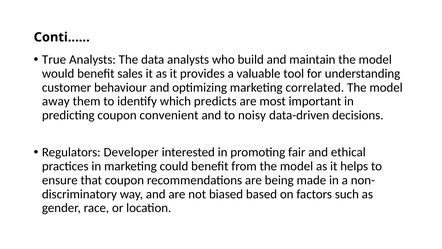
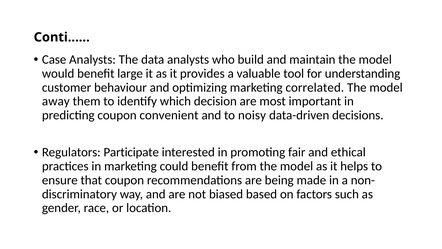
True: True -> Case (54, 60)
sales: sales -> large (130, 73)
predicts: predicts -> decision (215, 101)
Developer: Developer -> Participate (131, 152)
